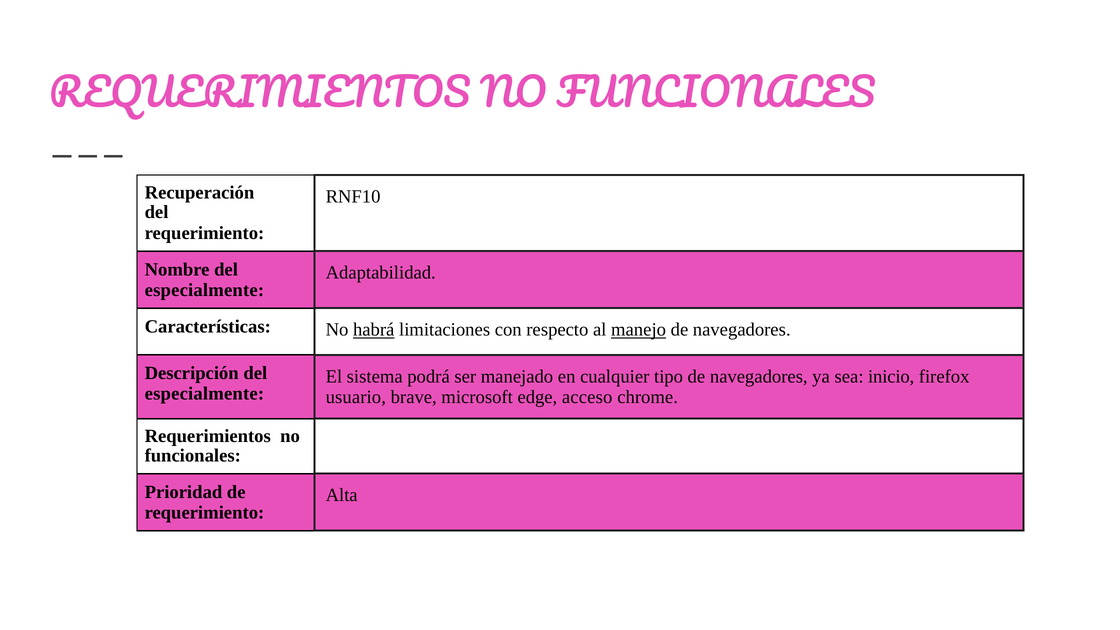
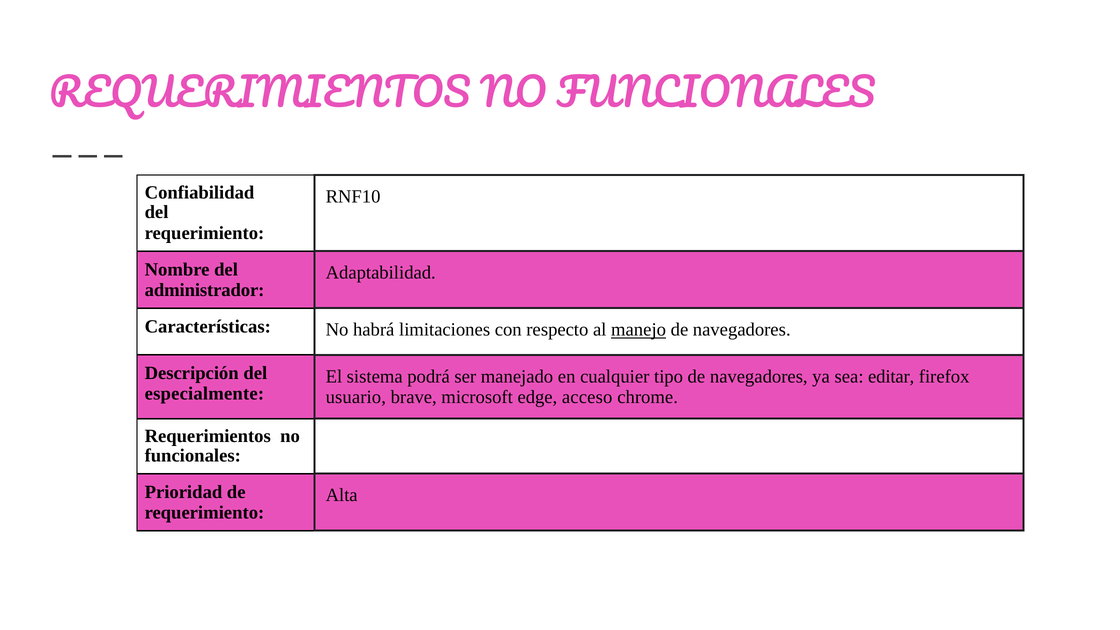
Recuperación: Recuperación -> Confiabilidad (199, 192)
especialmente: especialmente -> administrador (205, 290)
habrá underline: present -> none (374, 330)
inicio: inicio -> editar (891, 376)
